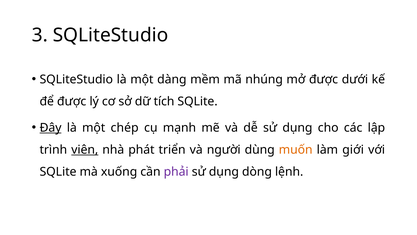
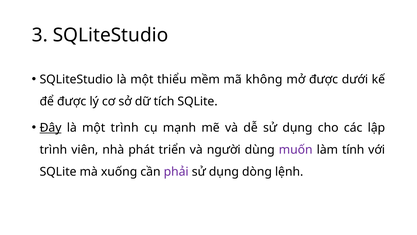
dàng: dàng -> thiểu (172, 79)
nhúng: nhúng -> không (264, 79)
một chép: chép -> trình (125, 128)
viên underline: present -> none (85, 150)
muốn colour: orange -> purple (296, 150)
giới: giới -> tính (353, 150)
